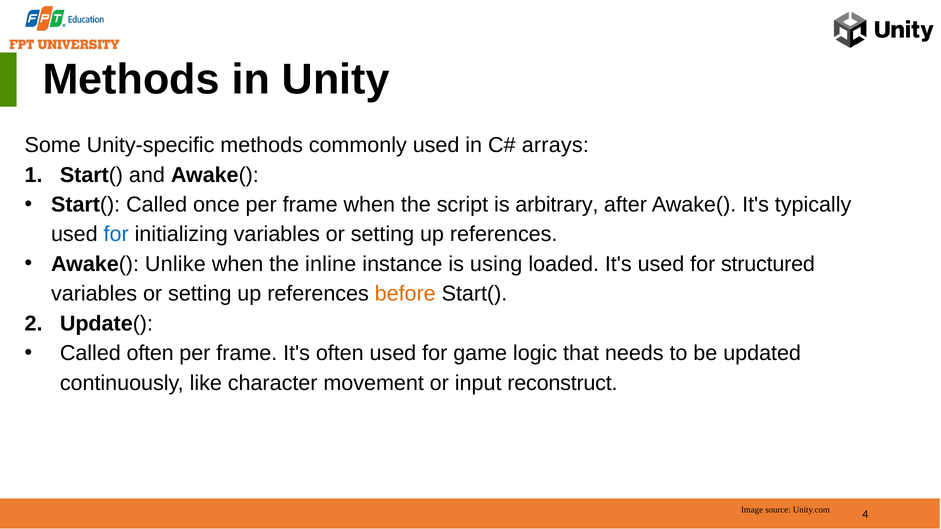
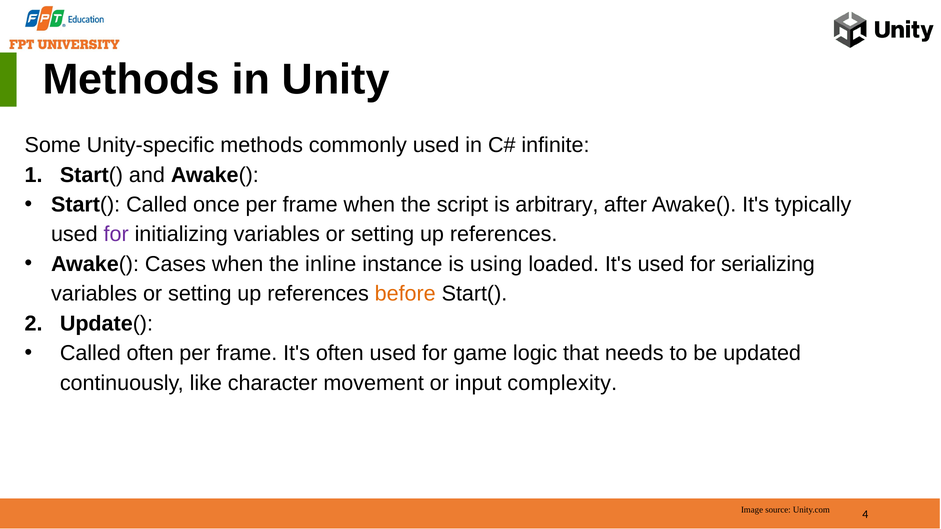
arrays: arrays -> infinite (555, 145)
for colour: blue -> purple (116, 234)
Unlike: Unlike -> Cases (175, 264)
structured: structured -> serializing (768, 264)
reconstruct: reconstruct -> complexity (562, 383)
